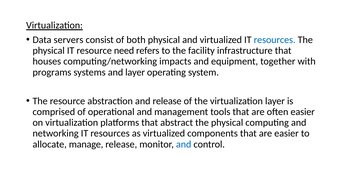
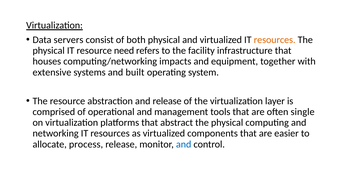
resources colour: blue -> orange (275, 40)
programs: programs -> extensive (52, 72)
and layer: layer -> built (135, 72)
often easier: easier -> single (303, 112)
manage: manage -> process (86, 144)
